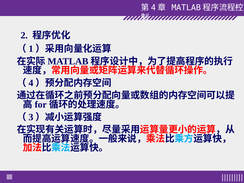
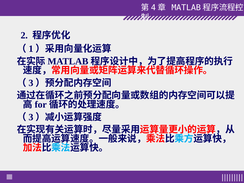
4: 4 -> 3 (31, 83)
